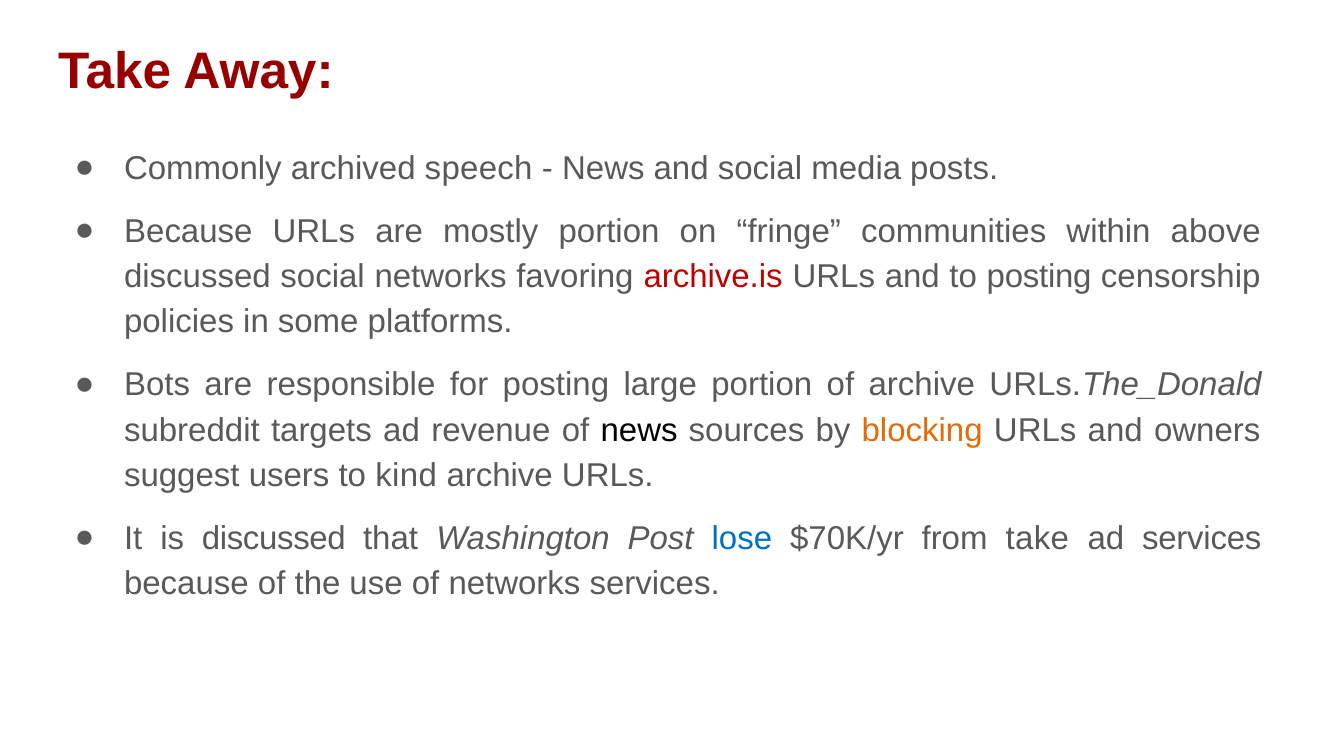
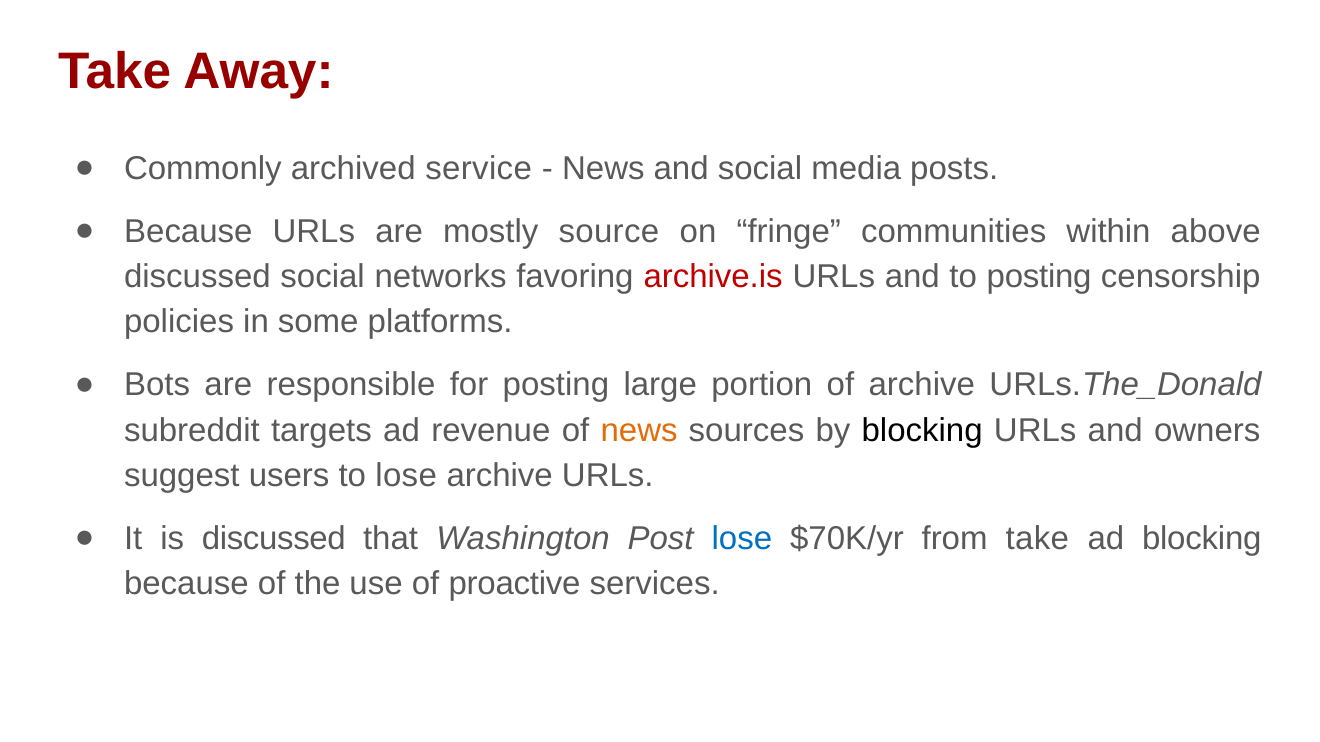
speech: speech -> service (479, 168)
mostly portion: portion -> source (609, 232)
news colour: black -> orange (639, 430)
blocking colour: orange -> black (922, 430)
to kind: kind -> lose (406, 476)
ad services: services -> blocking (1202, 539)
of networks: networks -> proactive (515, 584)
